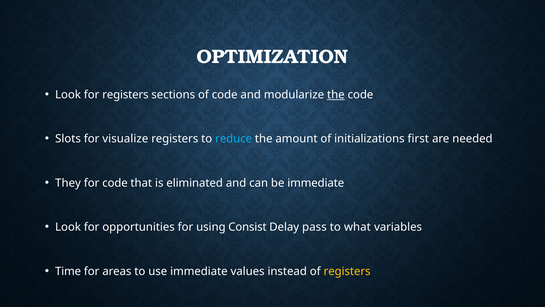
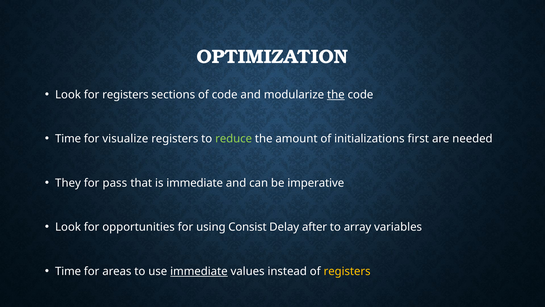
Slots: Slots -> Time (68, 139)
reduce colour: light blue -> light green (234, 139)
for code: code -> pass (115, 183)
is eliminated: eliminated -> immediate (195, 183)
be immediate: immediate -> imperative (316, 183)
pass: pass -> after (315, 227)
what: what -> array (358, 227)
immediate underline: none -> present (199, 271)
